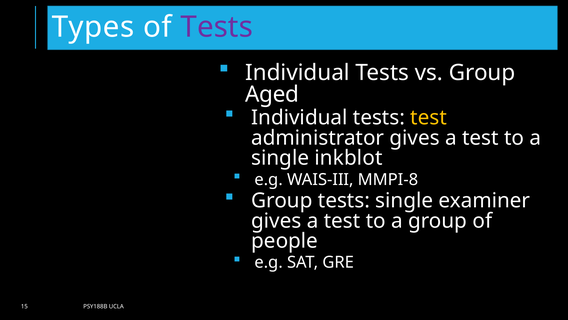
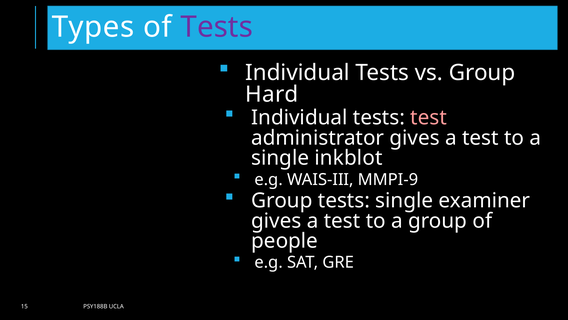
Aged: Aged -> Hard (272, 94)
test colour: yellow -> pink (429, 118)
MMPI-8: MMPI-8 -> MMPI-9 (388, 179)
